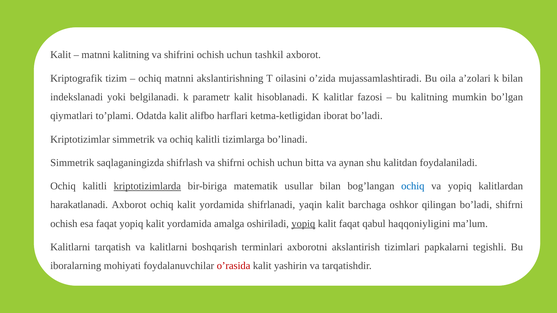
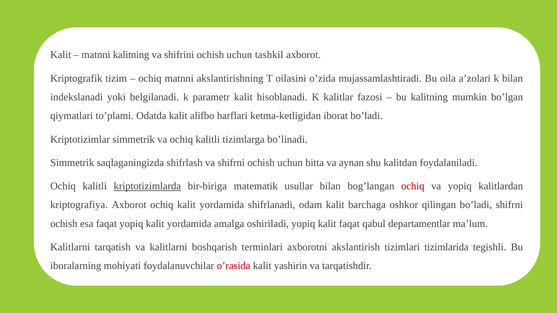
ochiq colour: blue -> red (413, 186)
harakatlanadi: harakatlanadi -> kriptografiya (79, 205)
yaqin: yaqin -> odam (311, 205)
yopiq underline: present -> none (303, 224)
haqqoniyligini: haqqoniyligini -> departamentlar (419, 224)
pаpkаlаrni: pаpkаlаrni -> tizimlarida (446, 247)
